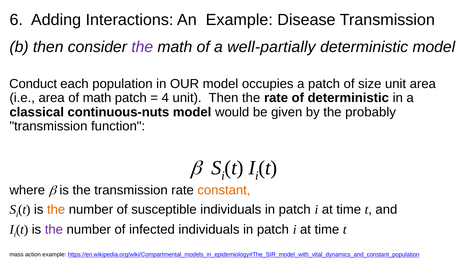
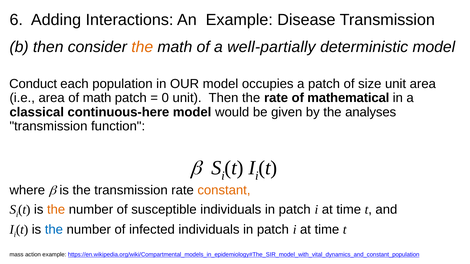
the colour: purple -> orange (142, 47)
4: 4 -> 0 (165, 98)
of deterministic: deterministic -> mathematical (348, 98)
continuous-nuts: continuous-nuts -> continuous-here (118, 112)
probably: probably -> analyses (371, 112)
the colour: purple -> blue (54, 230)
